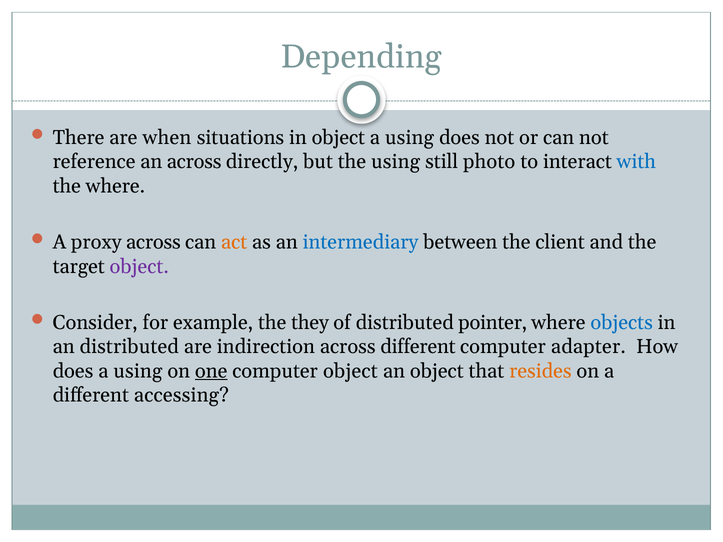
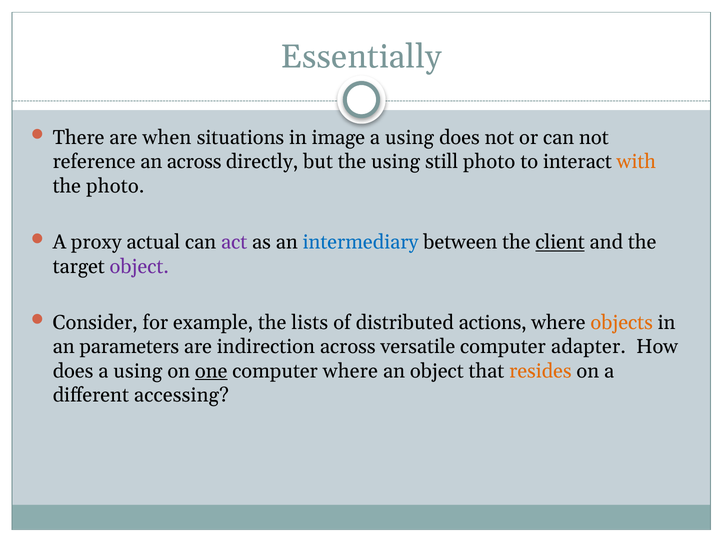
Depending: Depending -> Essentially (361, 57)
in object: object -> image (338, 138)
with colour: blue -> orange (636, 162)
the where: where -> photo (115, 186)
proxy across: across -> actual (153, 242)
act colour: orange -> purple (234, 242)
client underline: none -> present (560, 242)
they: they -> lists (310, 323)
pointer: pointer -> actions (493, 323)
objects colour: blue -> orange (622, 323)
an distributed: distributed -> parameters (129, 347)
across different: different -> versatile (418, 347)
computer object: object -> where (350, 371)
